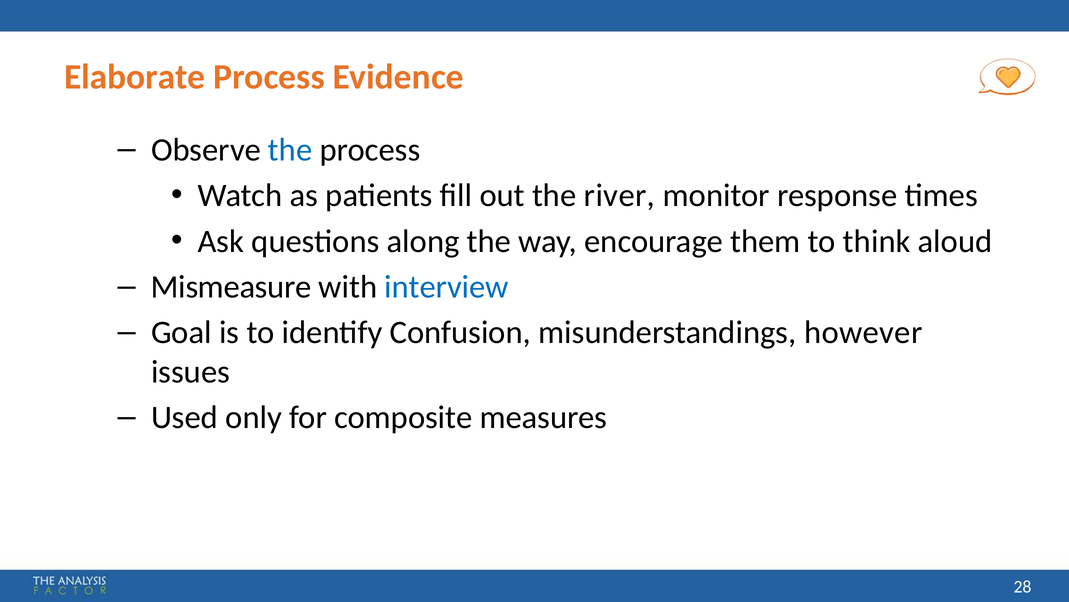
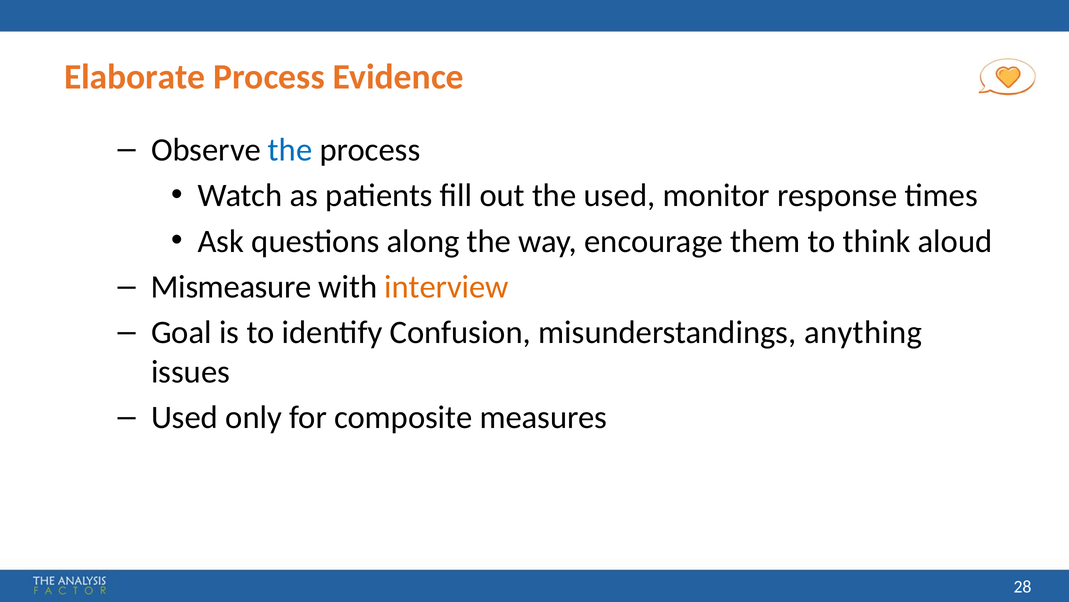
the river: river -> used (620, 195)
interview colour: blue -> orange (447, 287)
however: however -> anything (863, 332)
